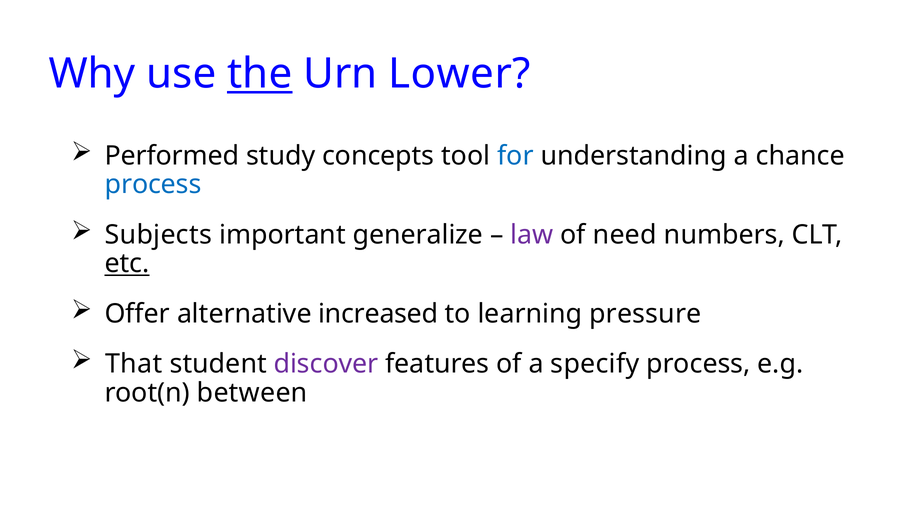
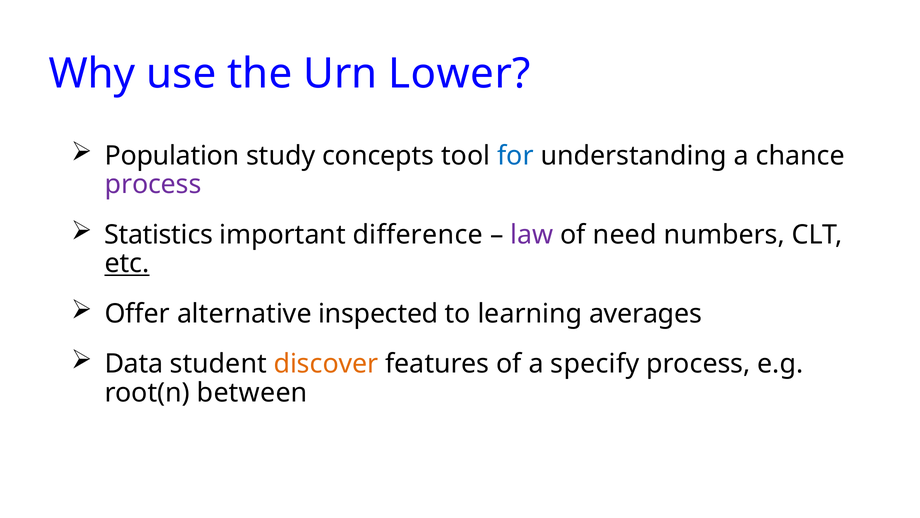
the underline: present -> none (260, 74)
Performed: Performed -> Population (172, 155)
process colour: blue -> purple (153, 184)
Subjects: Subjects -> Statistics (159, 234)
generalize: generalize -> difference (418, 234)
increased: increased -> inspected (378, 313)
pressure: pressure -> averages (646, 313)
That: That -> Data (134, 363)
discover colour: purple -> orange (326, 363)
